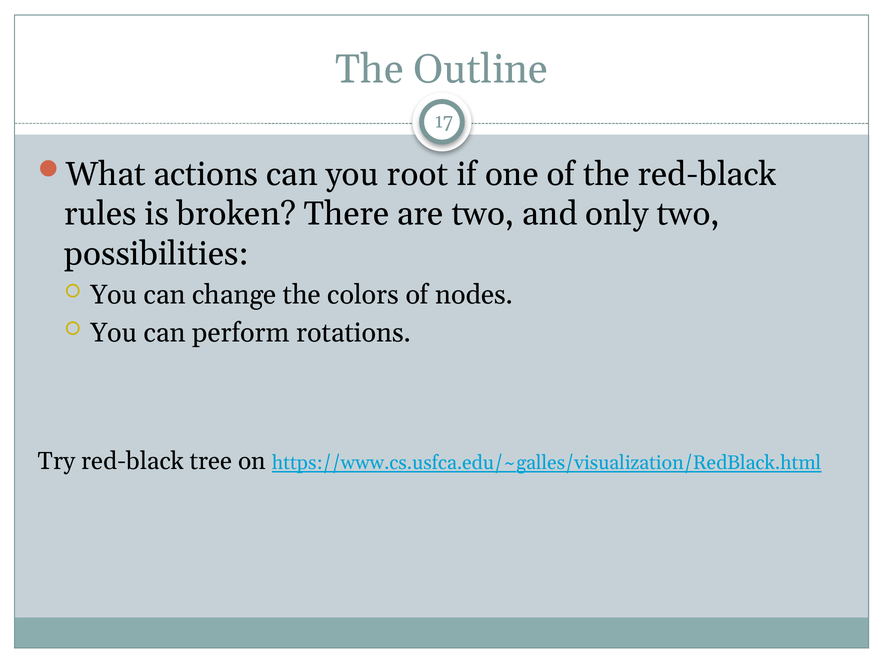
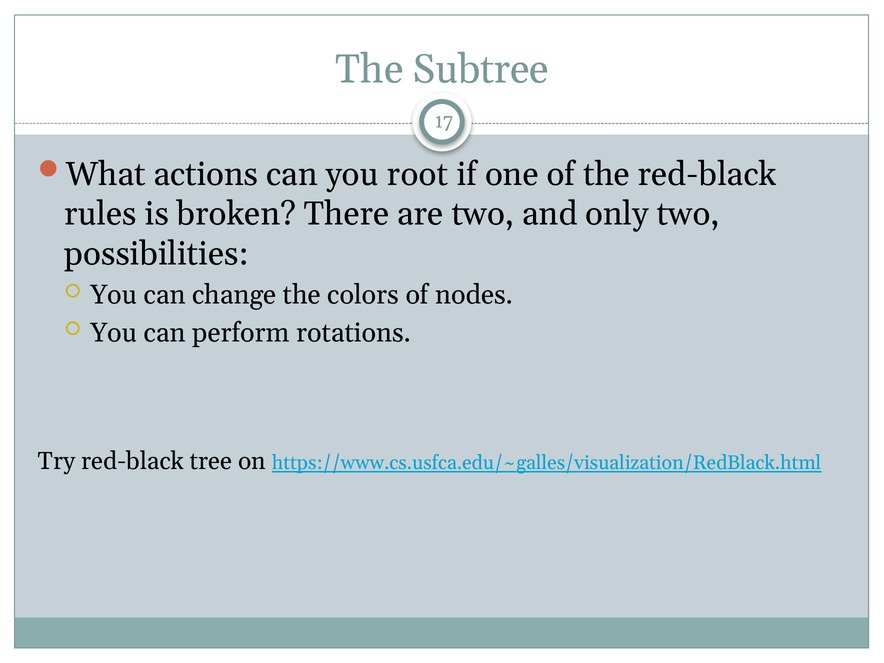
Outline: Outline -> Subtree (481, 70)
